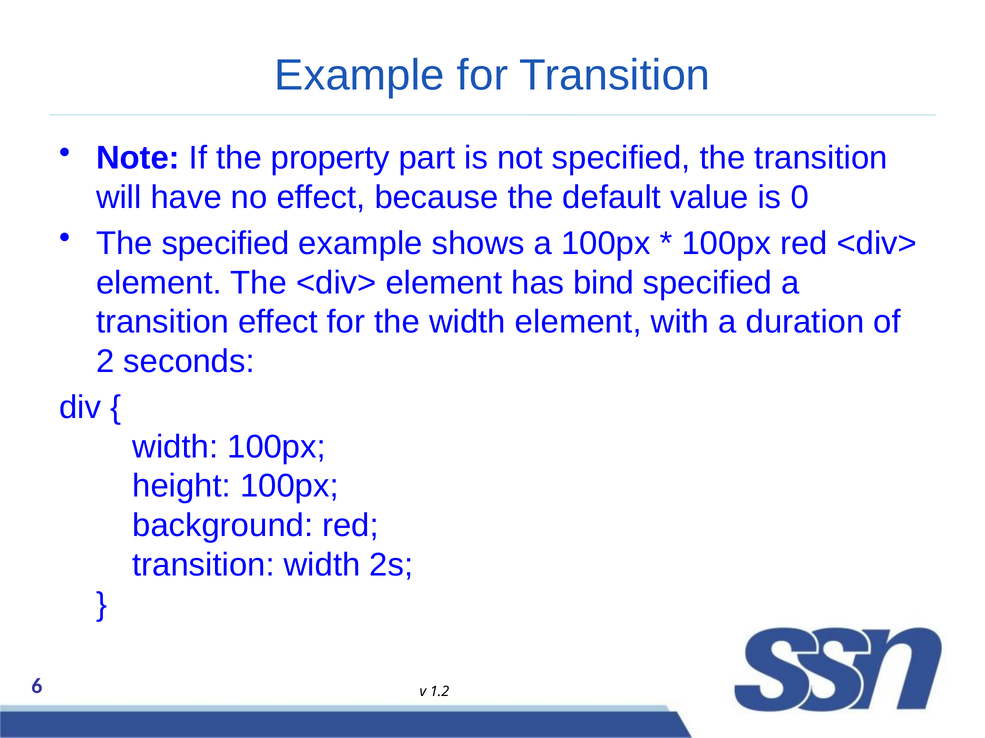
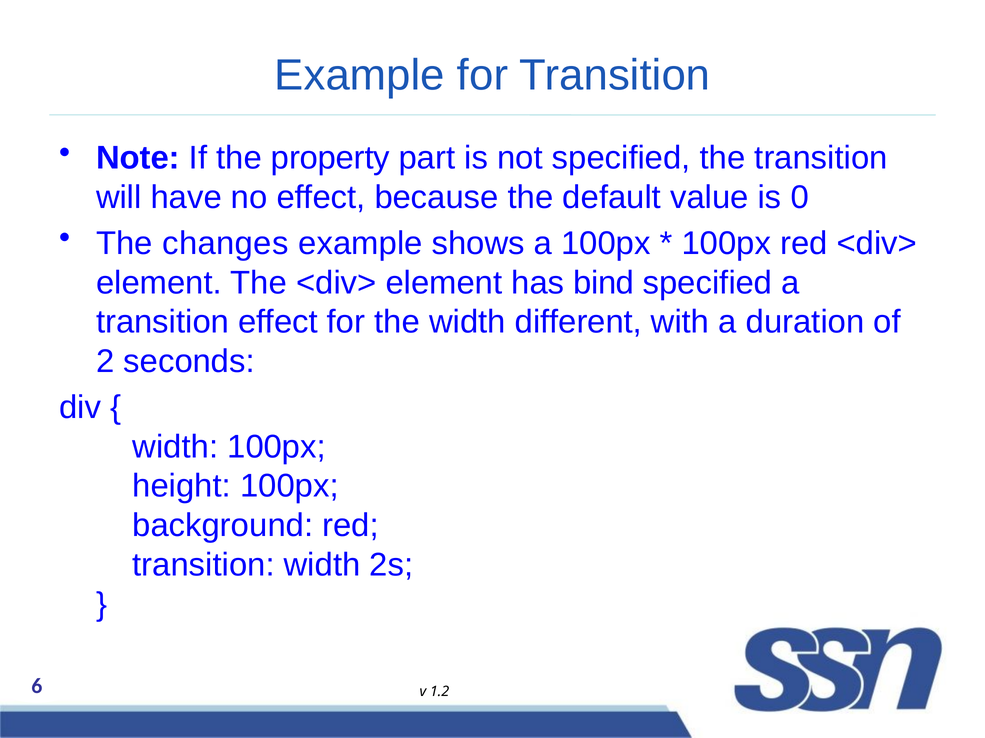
The specified: specified -> changes (225, 244)
width element: element -> different (578, 322)
